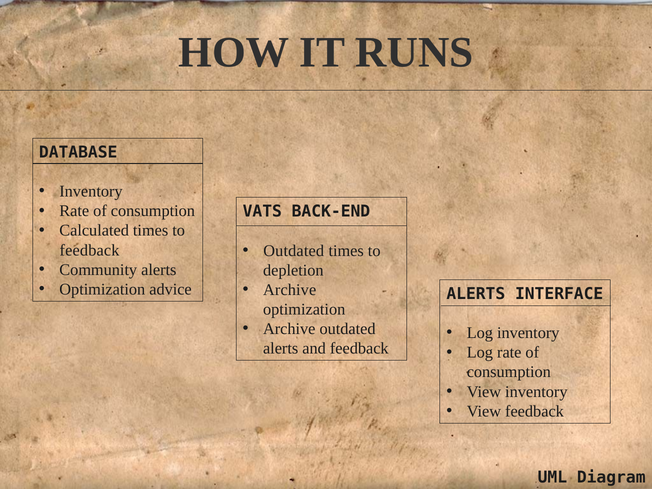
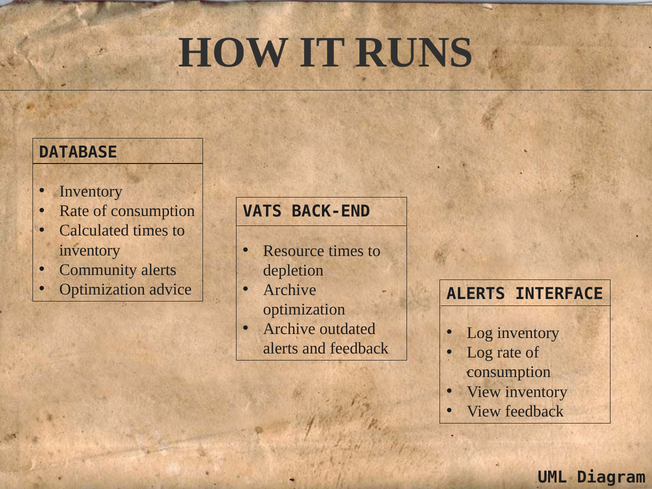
Outdated: Outdated -> Resource (294, 251)
feedback: feedback -> inventory (90, 250)
